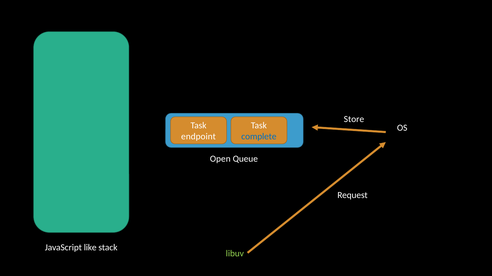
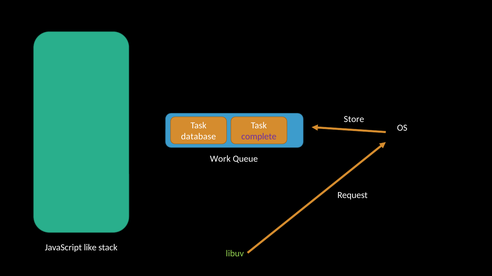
endpoint: endpoint -> database (198, 137)
complete colour: blue -> purple (259, 137)
Open: Open -> Work (220, 159)
